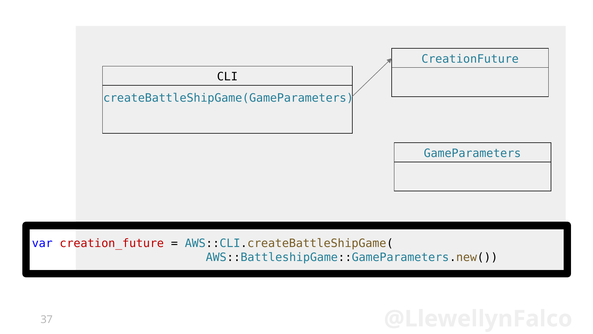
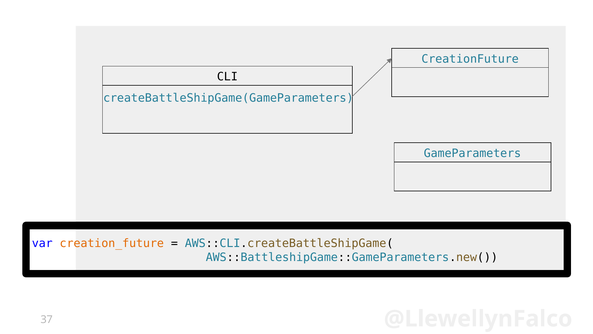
creation_future colour: red -> orange (112, 243)
